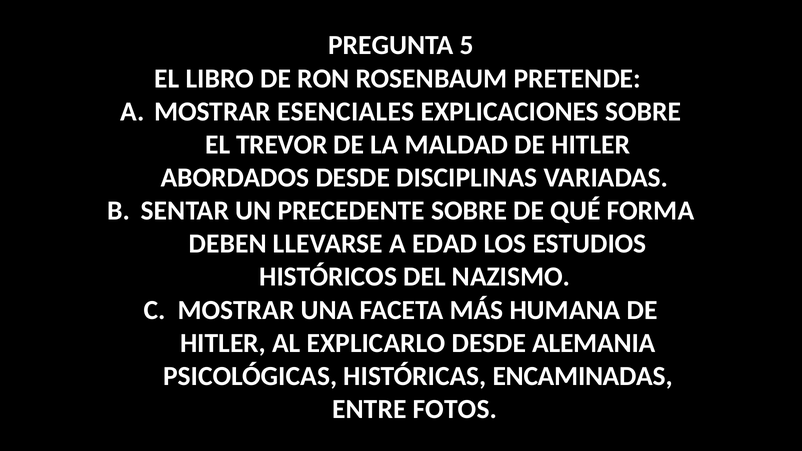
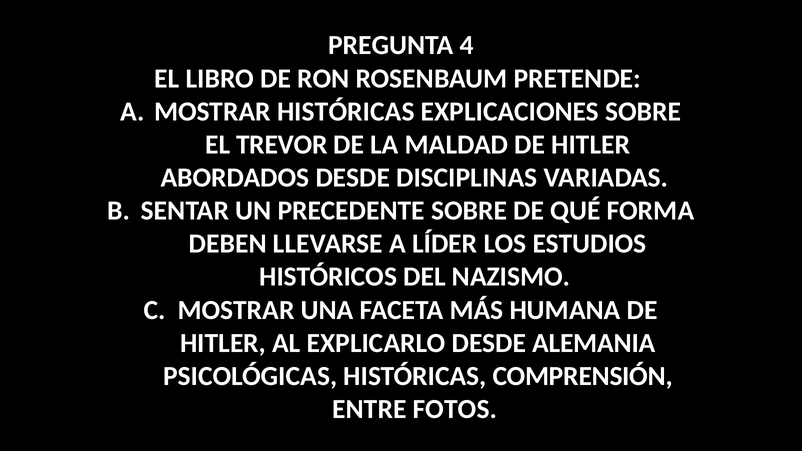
5: 5 -> 4 (467, 45)
MOSTRAR ESENCIALES: ESENCIALES -> HISTÓRICAS (346, 112)
EDAD: EDAD -> LÍDER (445, 244)
ENCAMINADAS: ENCAMINADAS -> COMPRENSIÓN (583, 376)
